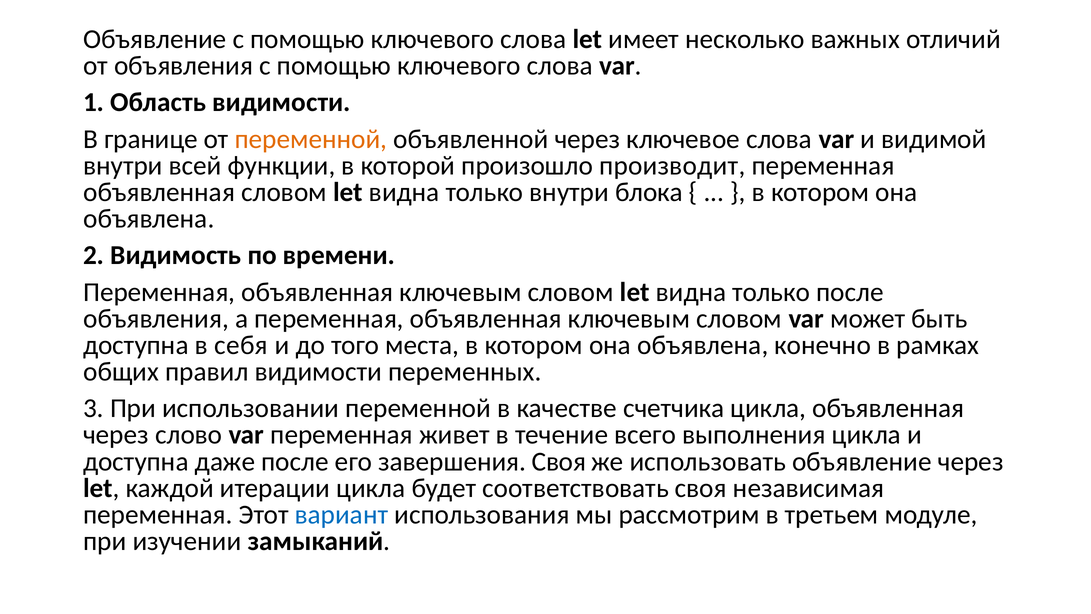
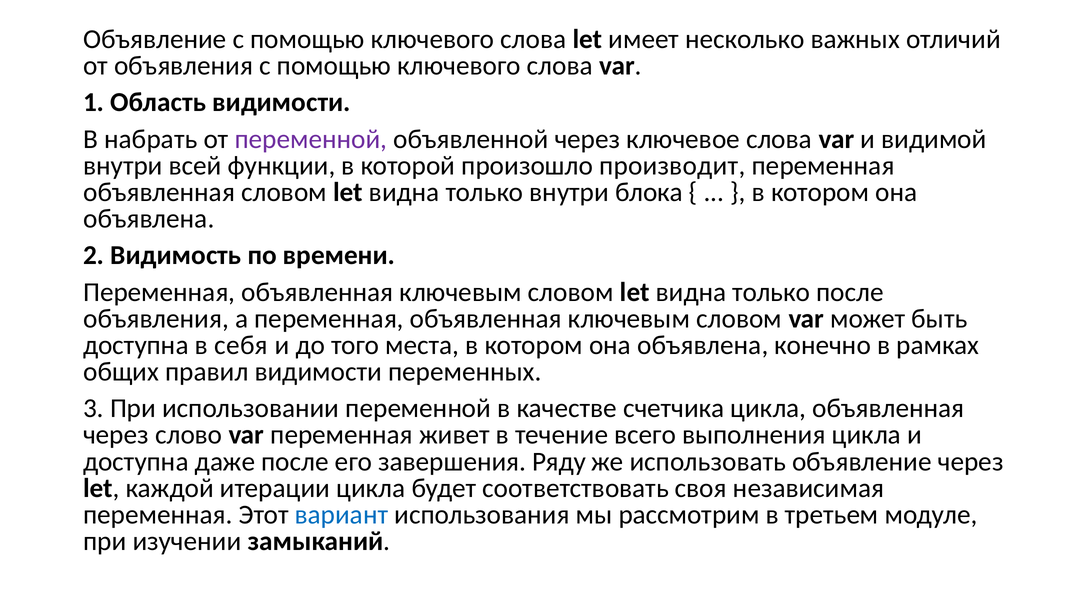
границе: границе -> набрать (151, 139)
переменной colour: orange -> purple (311, 139)
завершения Своя: Своя -> Ряду (559, 461)
